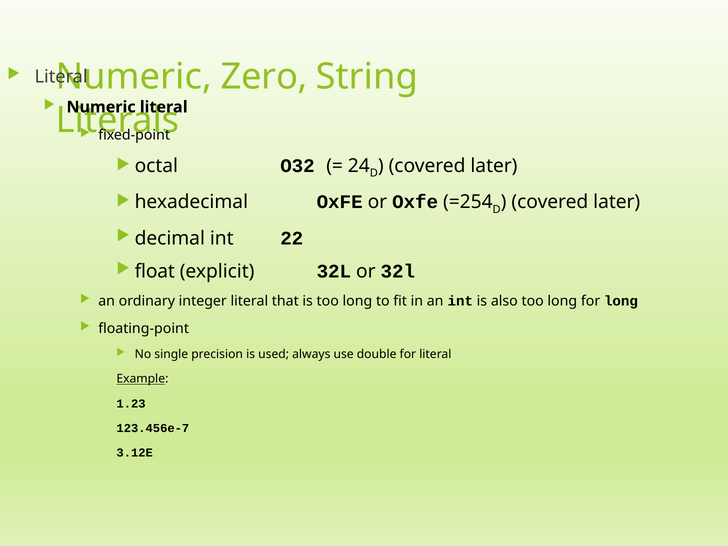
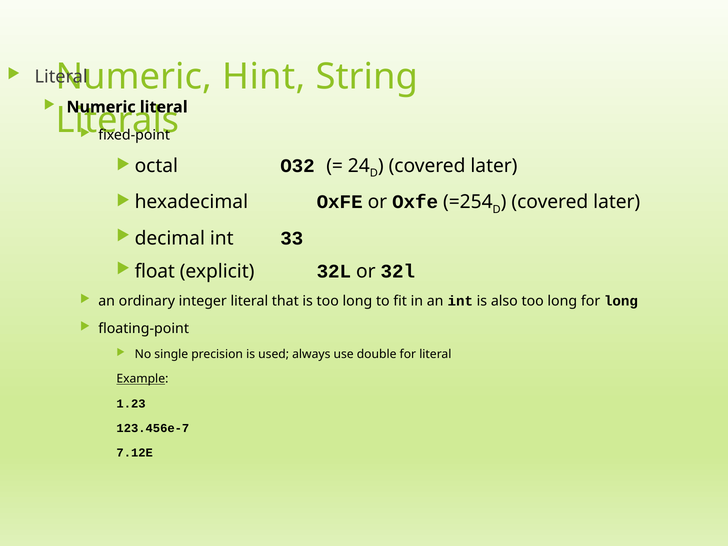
Zero: Zero -> Hint (264, 77)
22: 22 -> 33 (292, 238)
3.12E: 3.12E -> 7.12E (135, 453)
